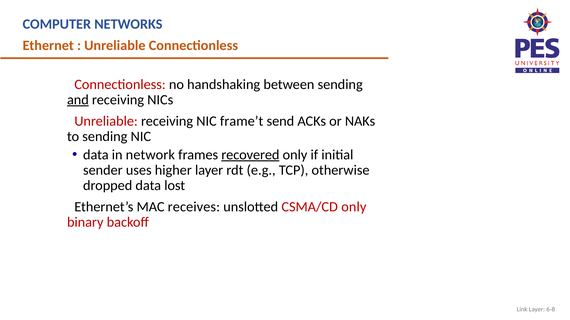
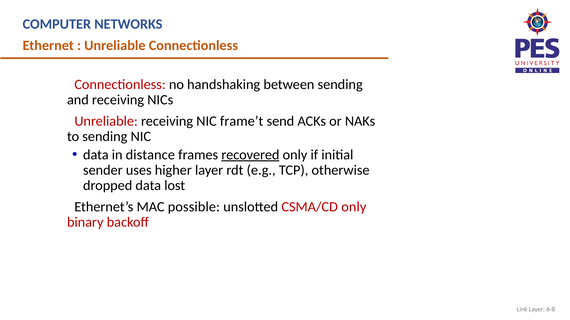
and underline: present -> none (78, 100)
network: network -> distance (150, 155)
receives: receives -> possible (194, 207)
